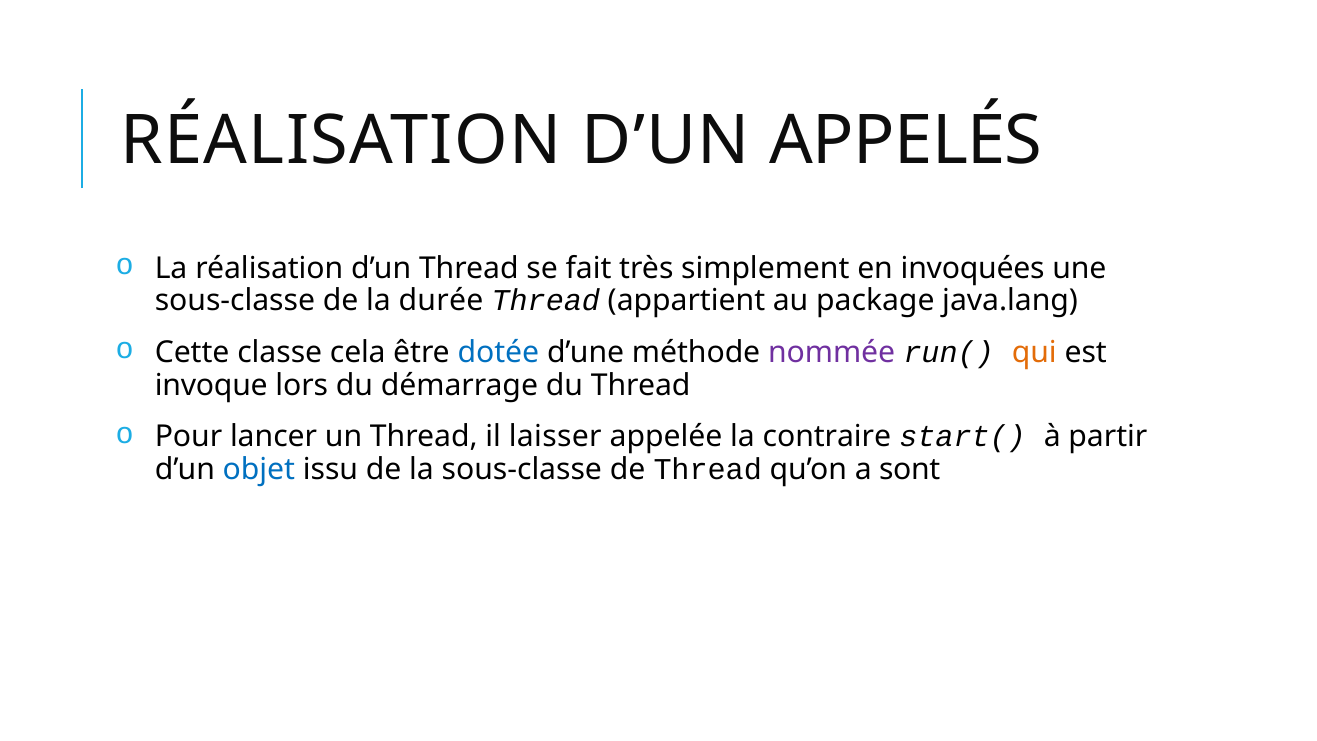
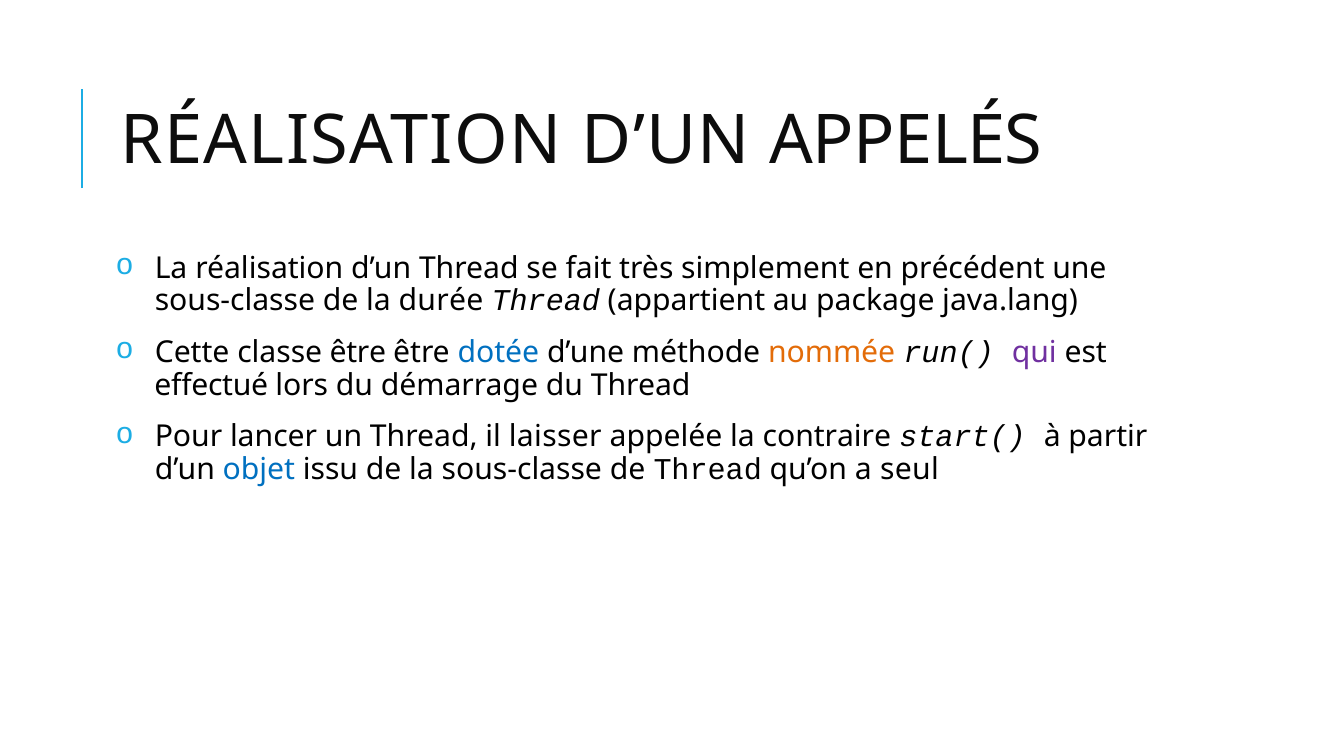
invoquées: invoquées -> précédent (973, 268)
classe cela: cela -> être (358, 352)
nommée colour: purple -> orange (832, 352)
qui colour: orange -> purple (1034, 352)
invoque: invoque -> effectué (211, 385)
sont: sont -> seul (909, 469)
